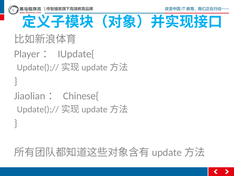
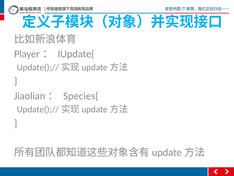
Chinese{: Chinese{ -> Species{ (81, 96)
